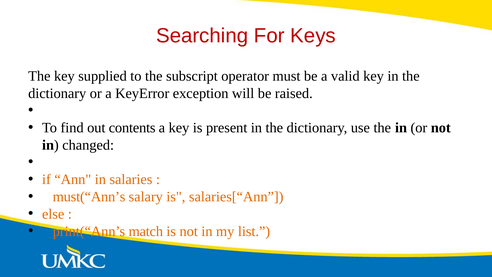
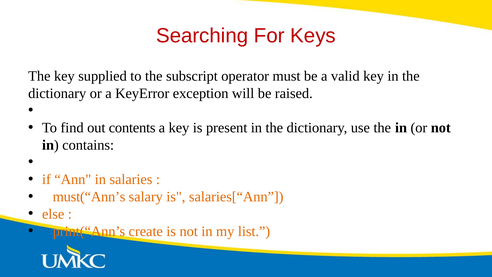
changed: changed -> contains (88, 145)
match: match -> create (146, 231)
